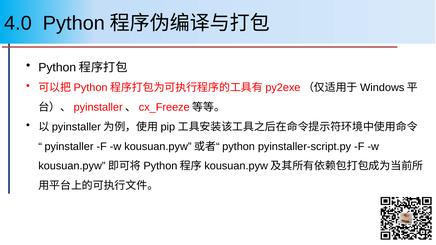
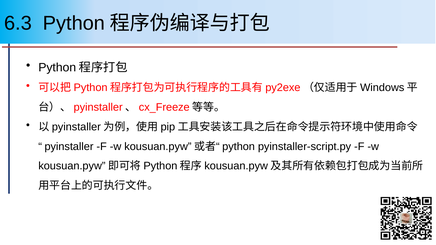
4.0: 4.0 -> 6.3 (18, 23)
